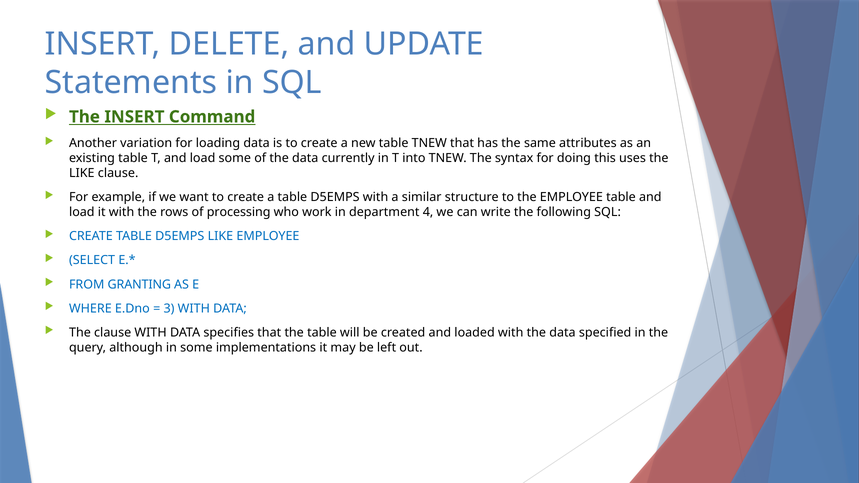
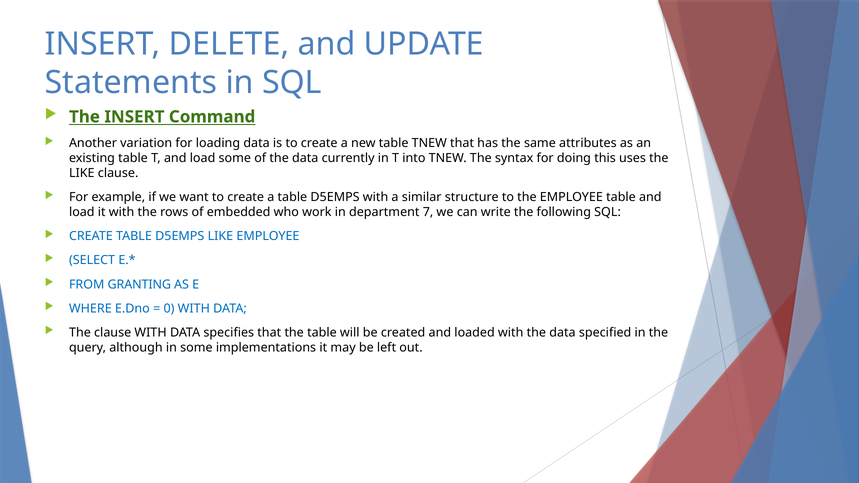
processing: processing -> embedded (239, 212)
4: 4 -> 7 (428, 212)
3: 3 -> 0 (169, 309)
